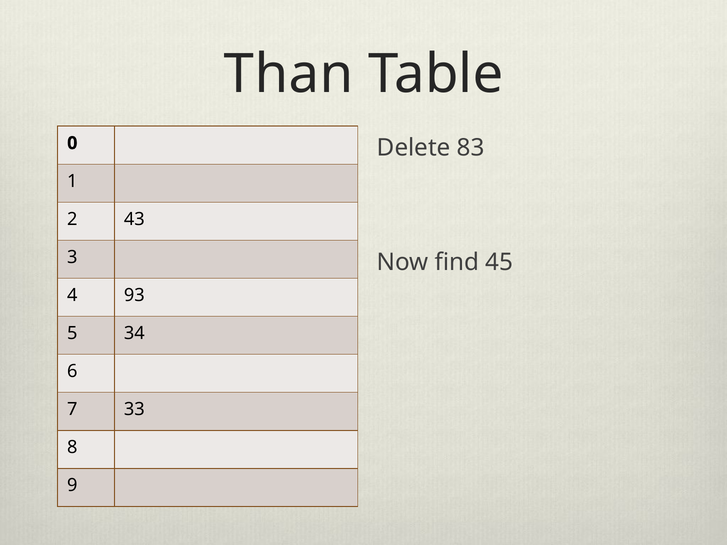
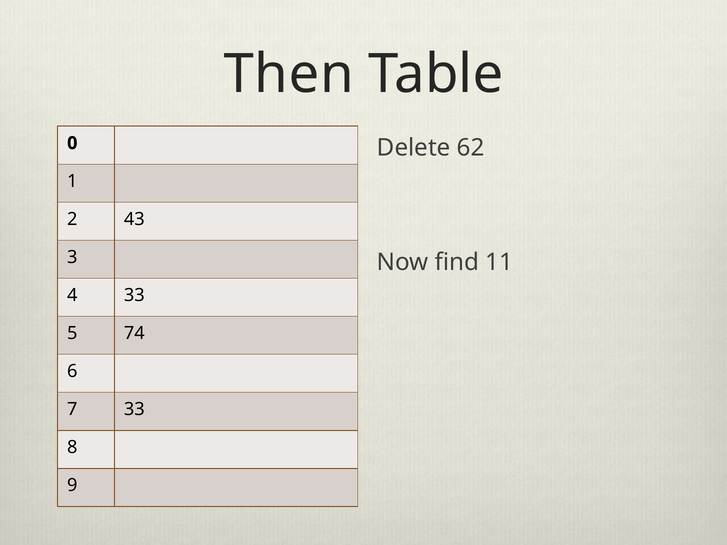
Than: Than -> Then (289, 74)
83: 83 -> 62 (471, 148)
45: 45 -> 11 (499, 262)
4 93: 93 -> 33 (134, 295)
34: 34 -> 74 (134, 333)
